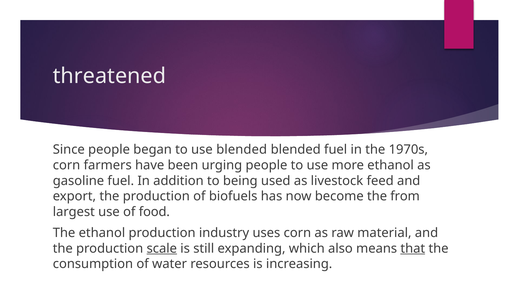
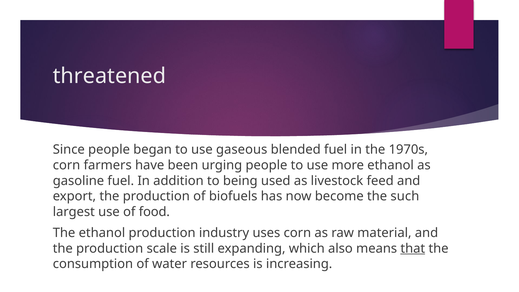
use blended: blended -> gaseous (242, 150)
from: from -> such (405, 196)
scale underline: present -> none (162, 248)
